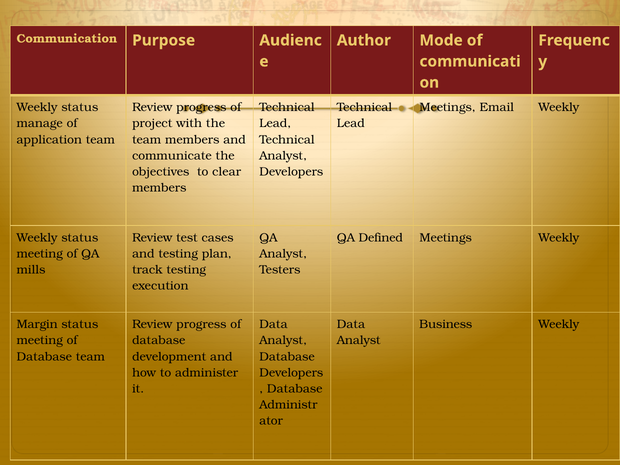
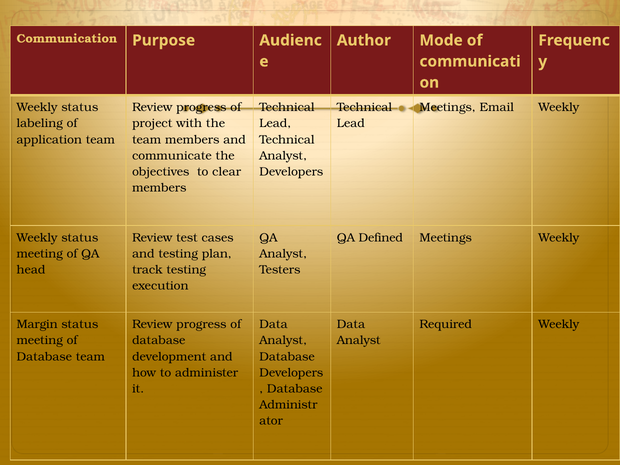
manage: manage -> labeling (40, 123)
mills: mills -> head (31, 270)
Business: Business -> Required (446, 324)
